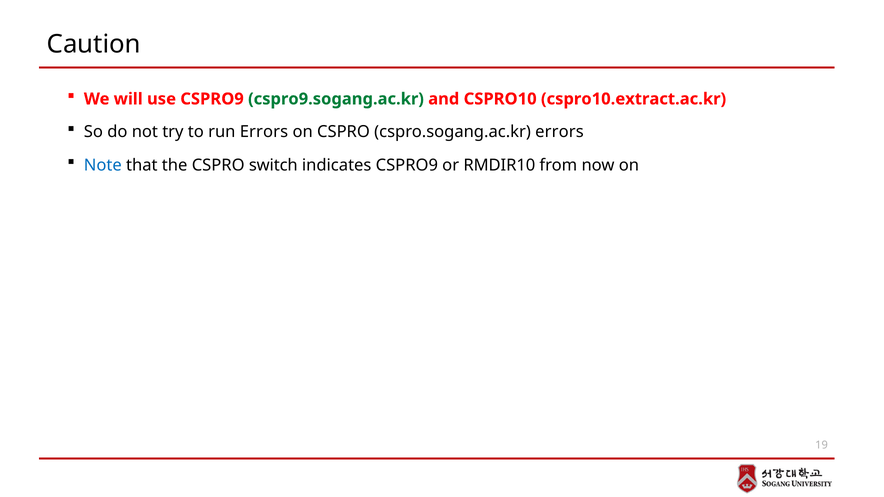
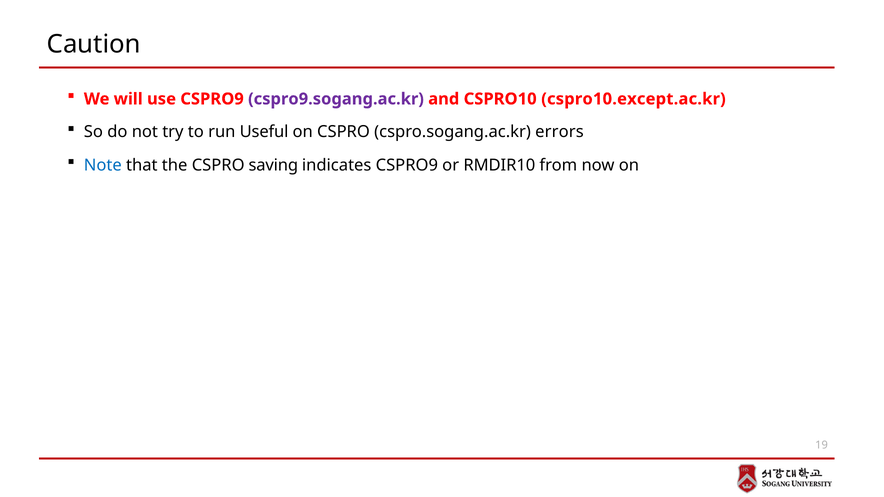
cspro9.sogang.ac.kr colour: green -> purple (336, 99)
cspro10.extract.ac.kr: cspro10.extract.ac.kr -> cspro10.except.ac.kr (633, 99)
run Errors: Errors -> Useful (264, 132)
switch: switch -> saving (273, 165)
